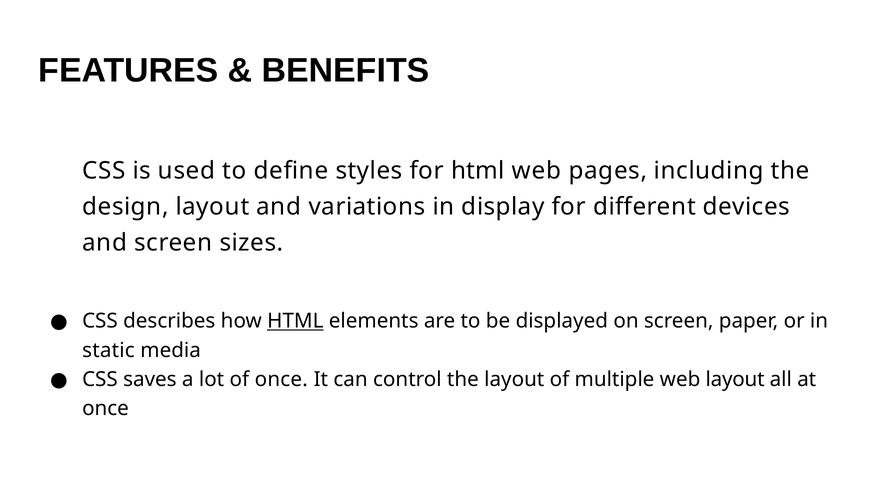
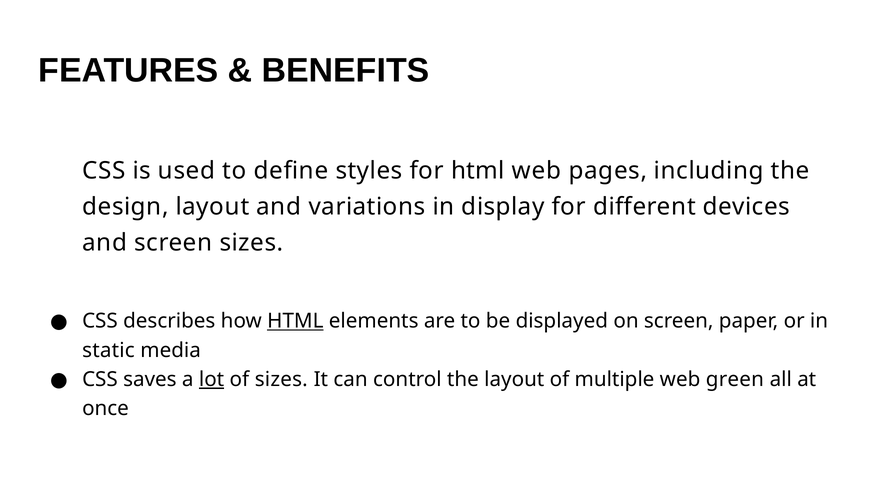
lot underline: none -> present (212, 379)
of once: once -> sizes (281, 379)
web layout: layout -> green (735, 379)
